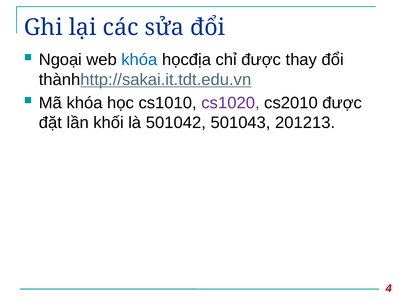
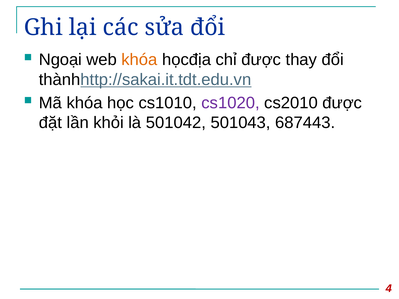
khóa colour: blue -> orange (139, 60)
khối: khối -> khỏi (109, 123)
201213: 201213 -> 687443 (305, 123)
